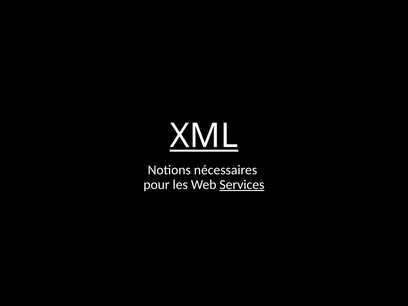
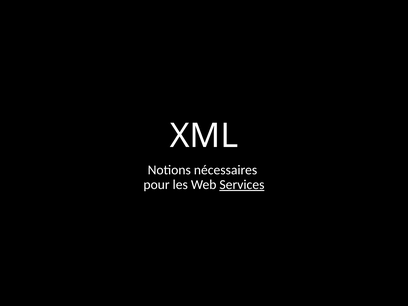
XML underline: present -> none (204, 136)
